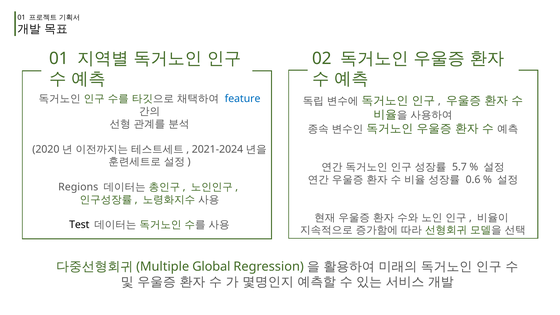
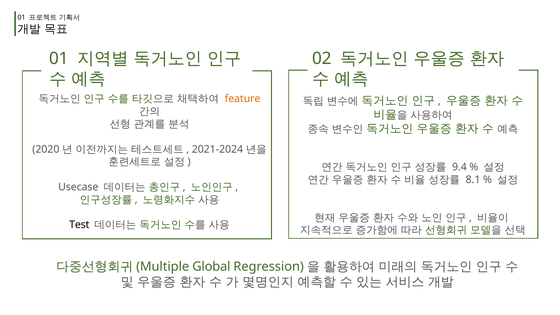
feature colour: blue -> orange (243, 99)
5.7: 5.7 -> 9.4 (459, 167)
0.6: 0.6 -> 8.1 (473, 180)
Regions: Regions -> Usecase (78, 187)
